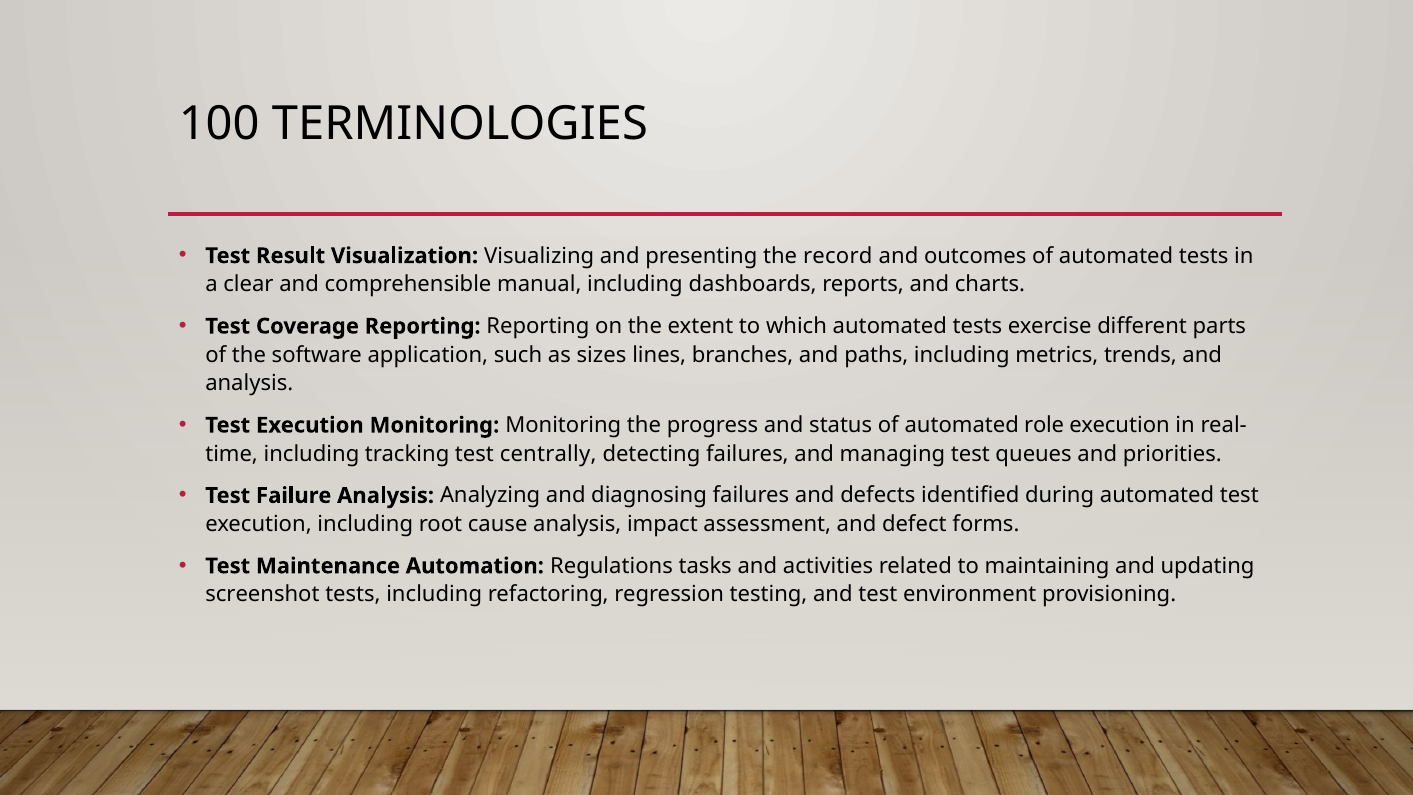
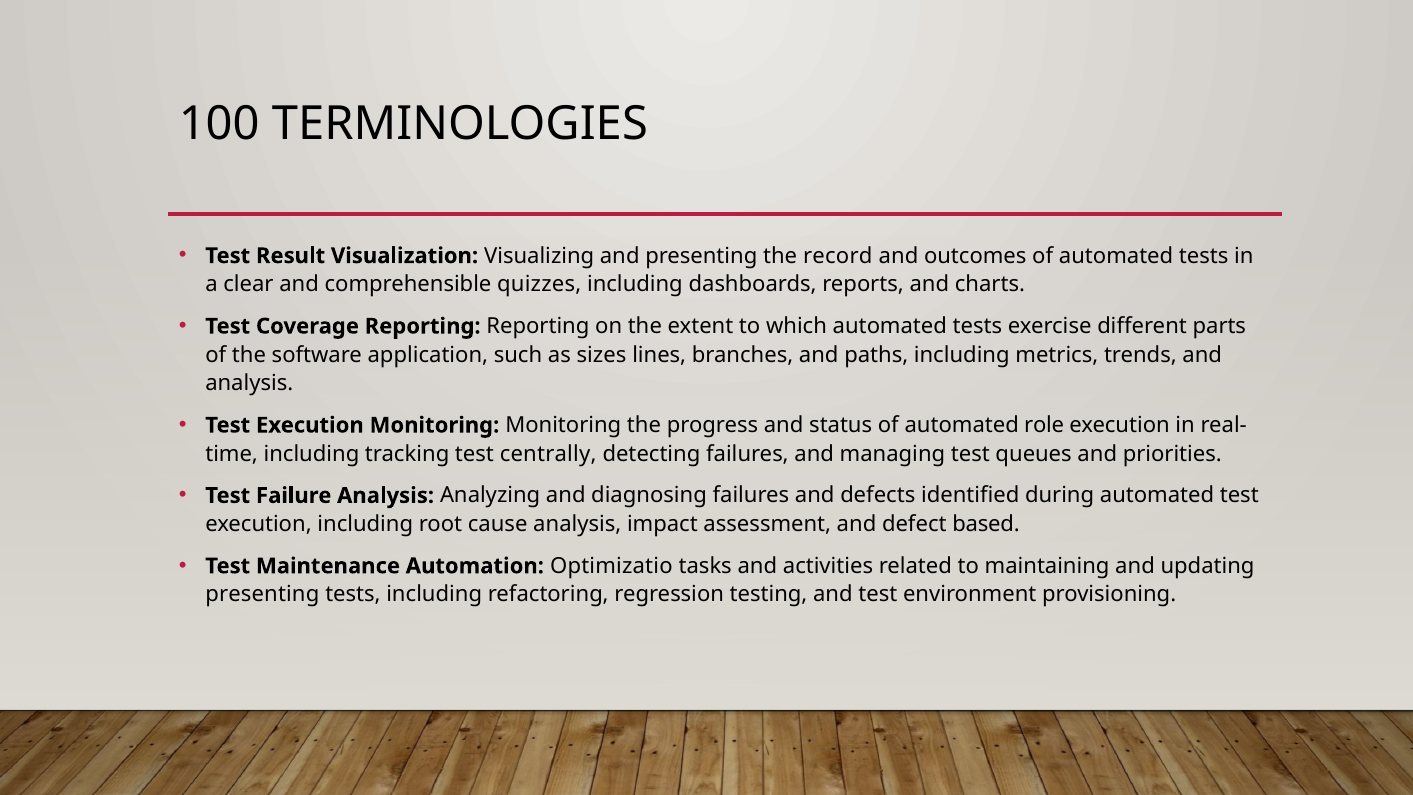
manual: manual -> quizzes (539, 284)
forms: forms -> based (986, 524)
Regulations: Regulations -> Optimizatio (611, 566)
screenshot: screenshot -> presenting (262, 594)
